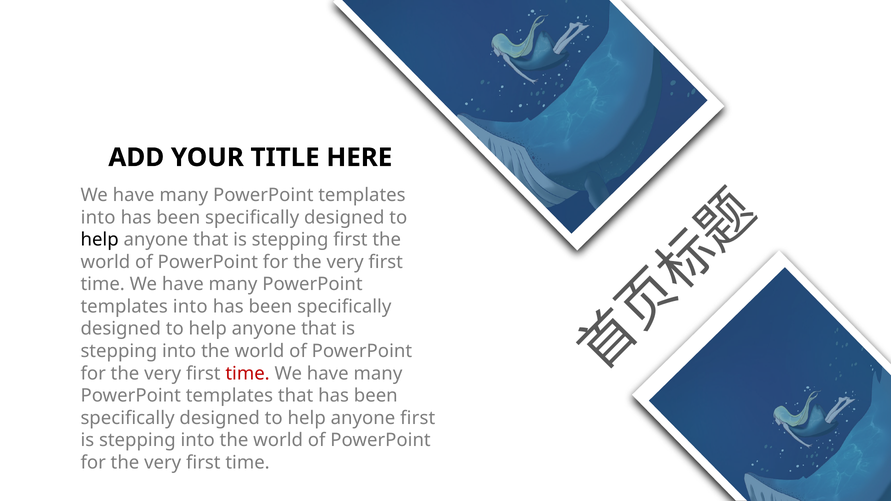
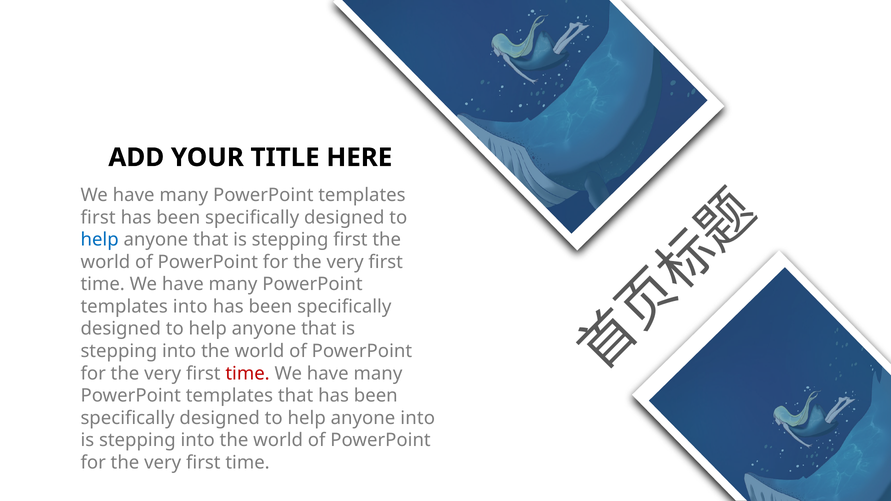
into: into -> first (98, 218)
help colour: black -> blue (100, 240)
anyone first: first -> into (418, 418)
